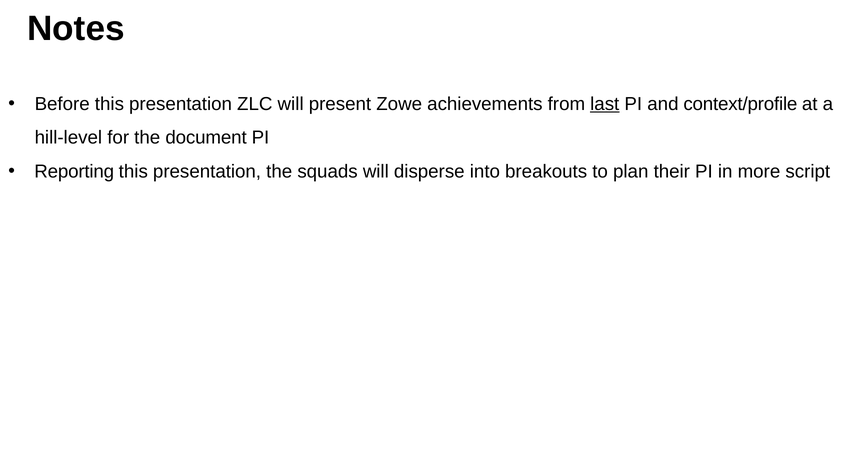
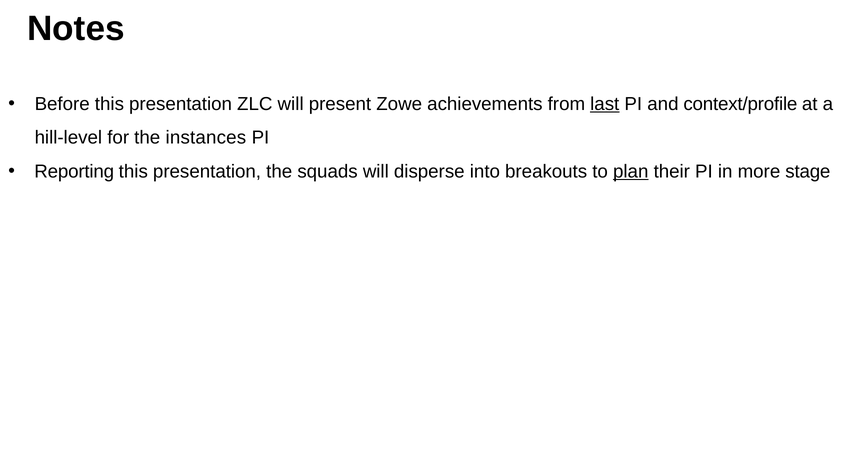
document: document -> instances (206, 138)
plan underline: none -> present (631, 171)
script: script -> stage (808, 171)
